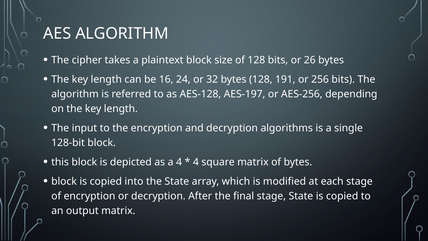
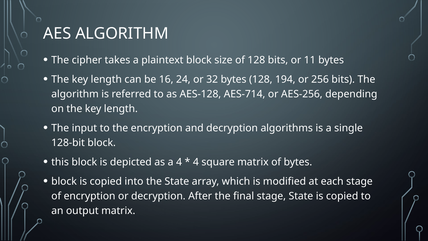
26: 26 -> 11 (310, 60)
191: 191 -> 194 (285, 79)
AES-197: AES-197 -> AES-714 (245, 94)
